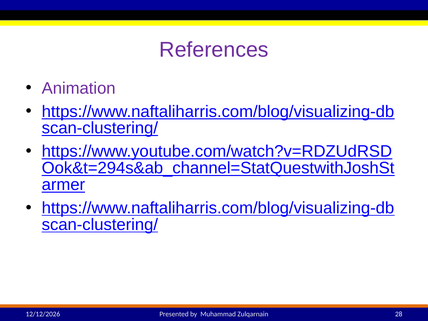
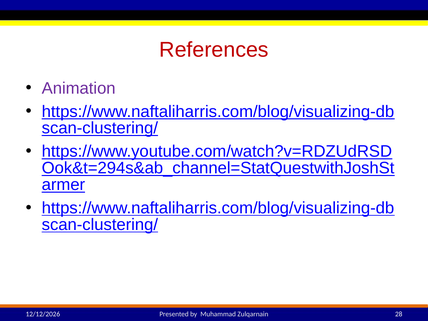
References colour: purple -> red (214, 50)
